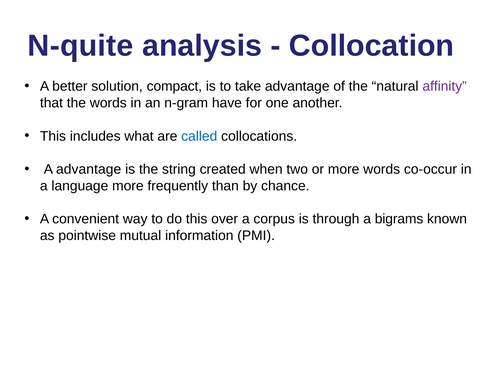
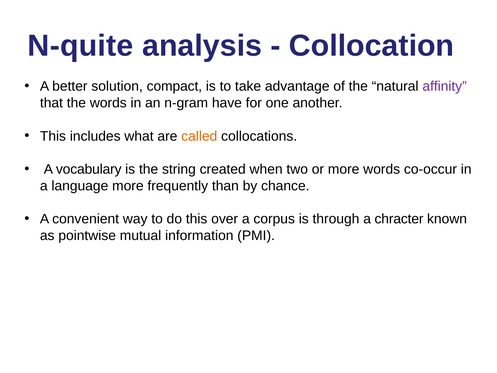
called colour: blue -> orange (199, 136)
A advantage: advantage -> vocabulary (89, 169)
bigrams: bigrams -> chracter (399, 219)
